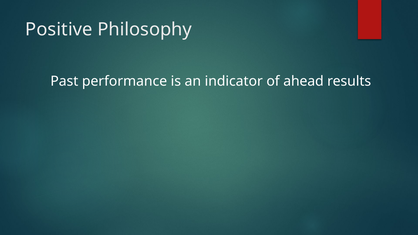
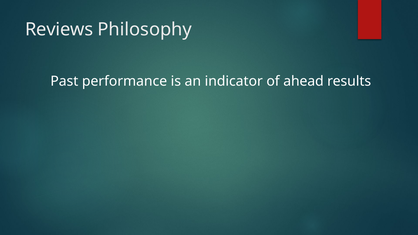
Positive: Positive -> Reviews (59, 29)
